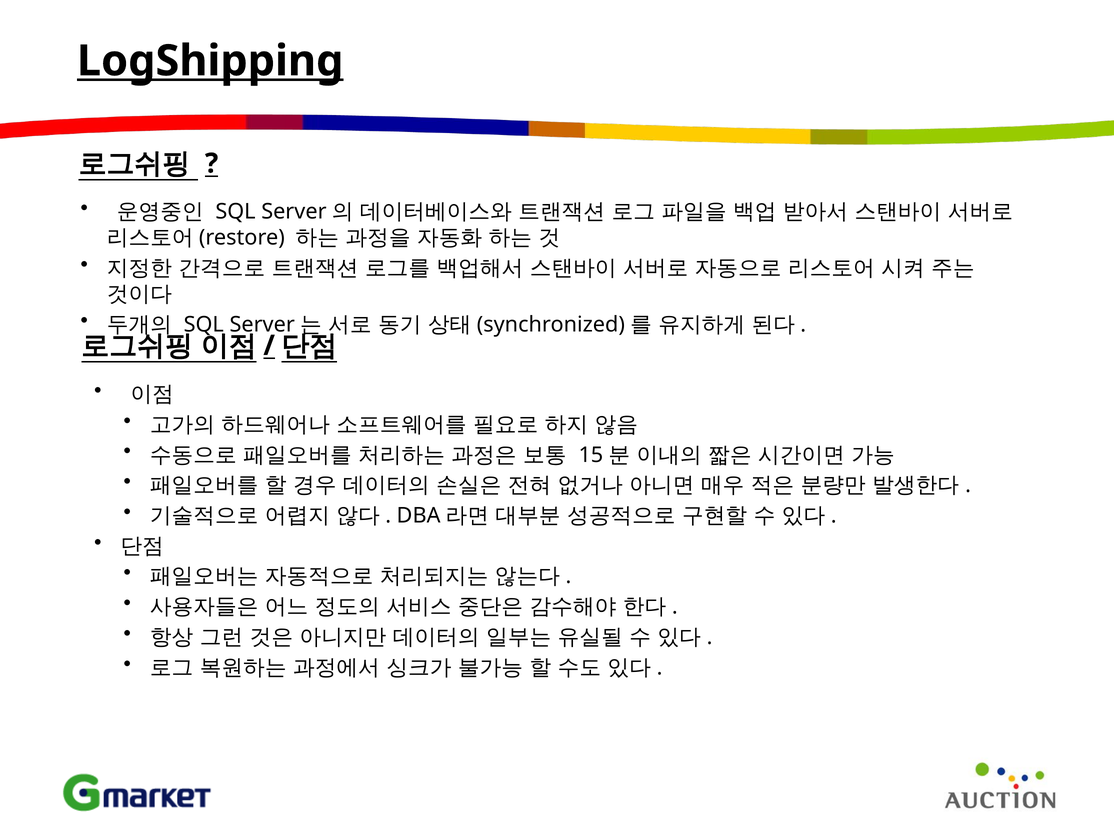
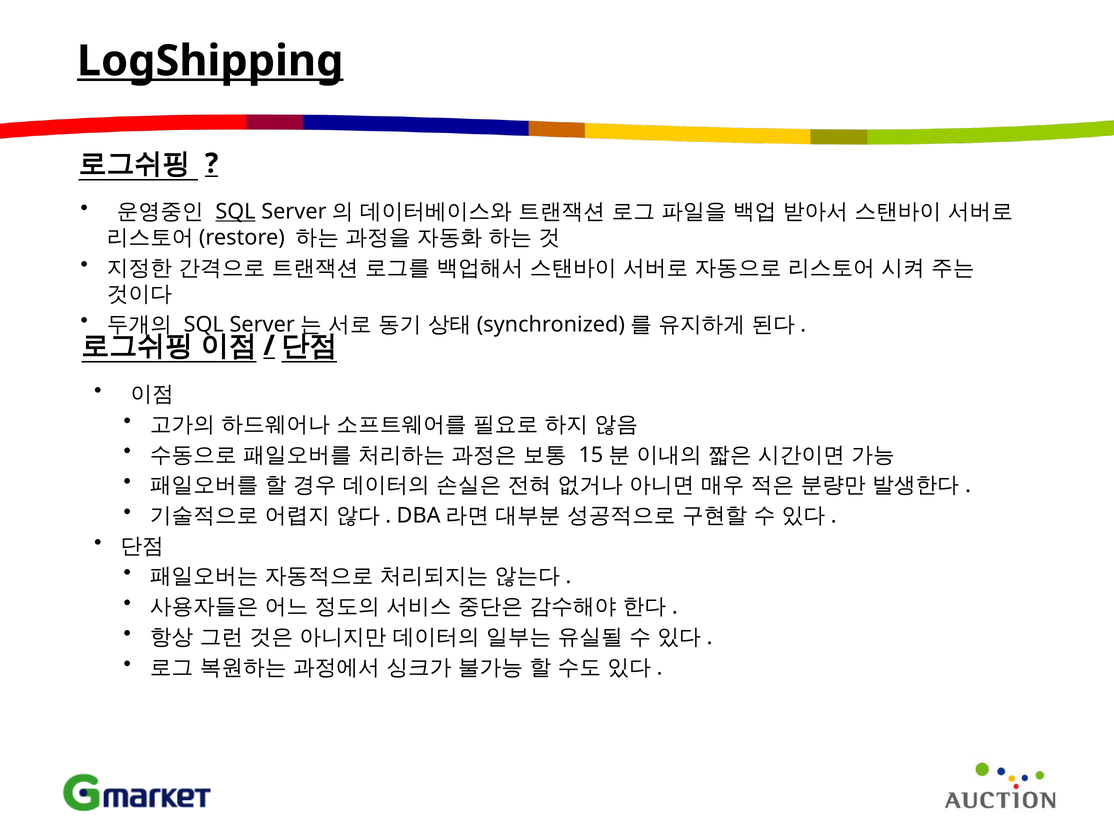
SQL underline: none -> present (235, 211)
